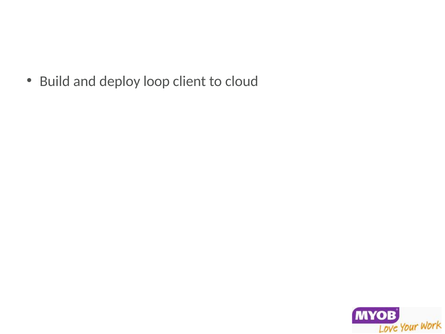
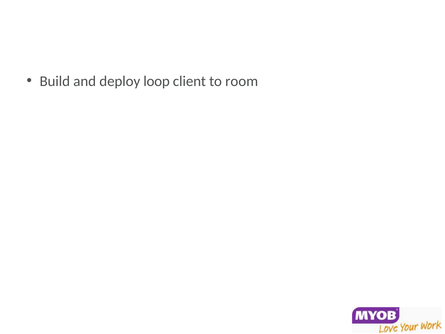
cloud: cloud -> room (242, 81)
